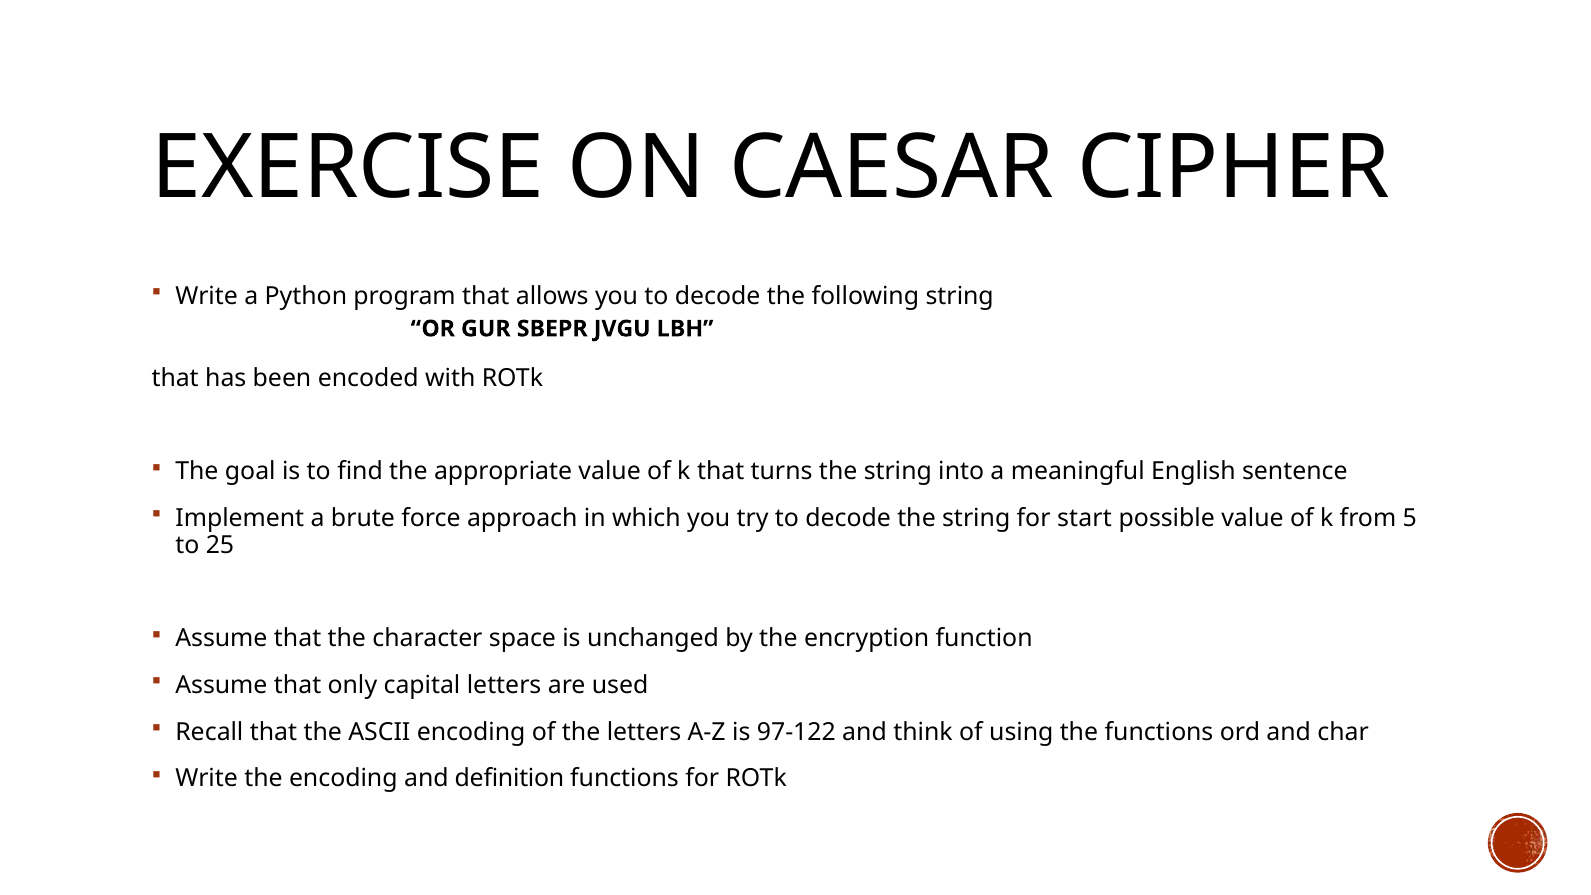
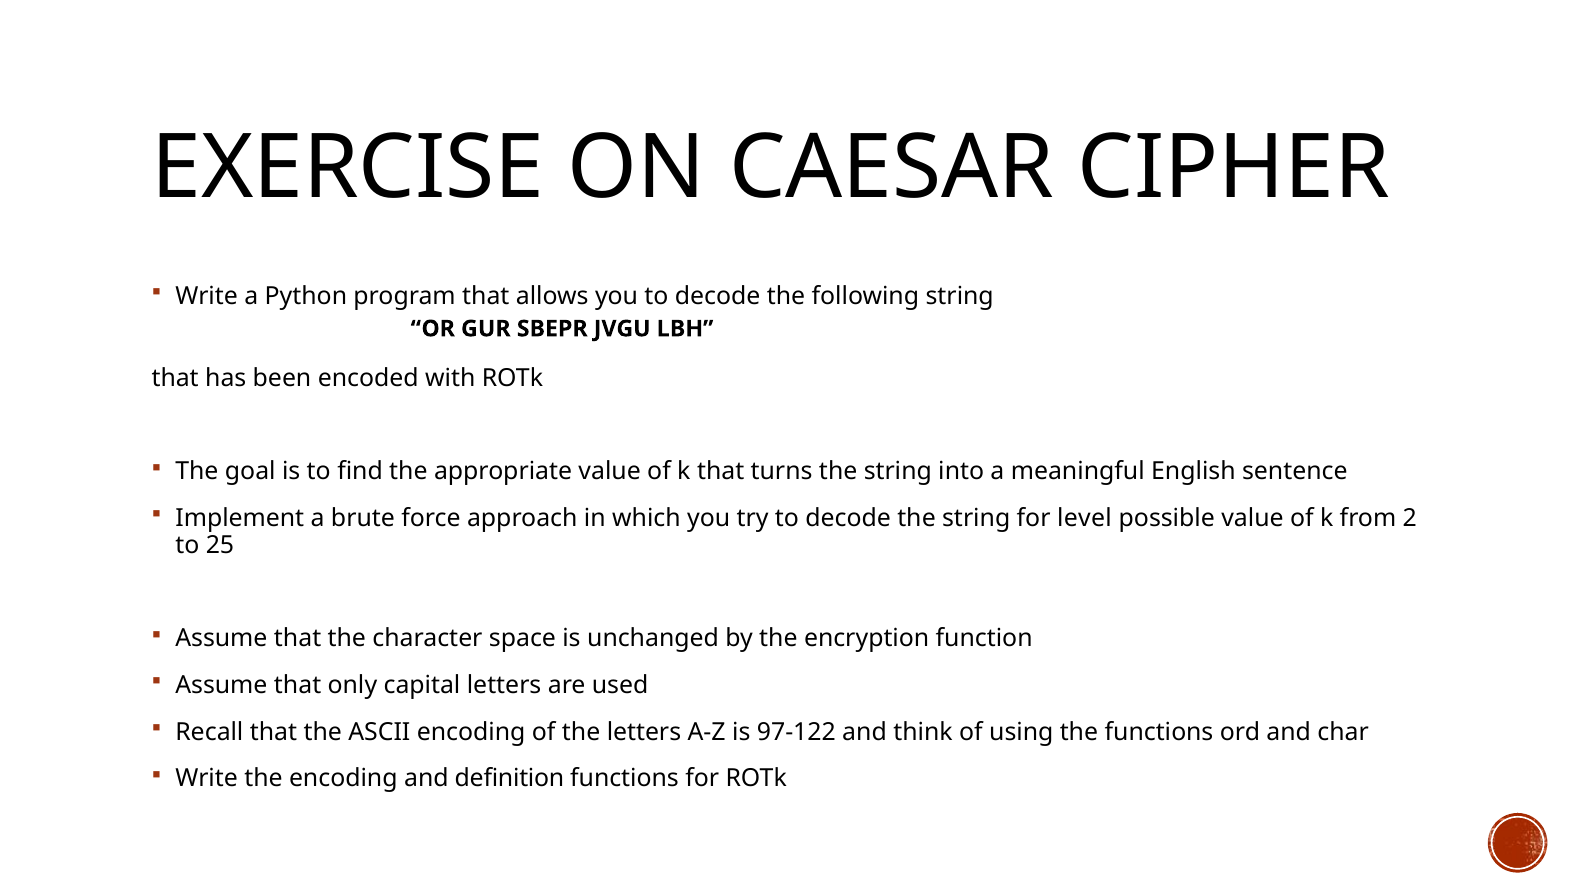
start: start -> level (1084, 518)
5: 5 -> 2 (1410, 518)
